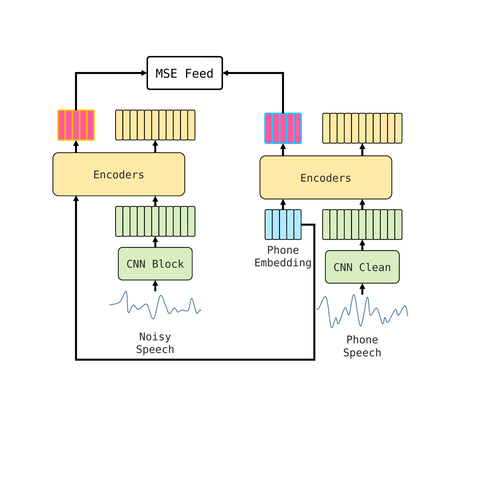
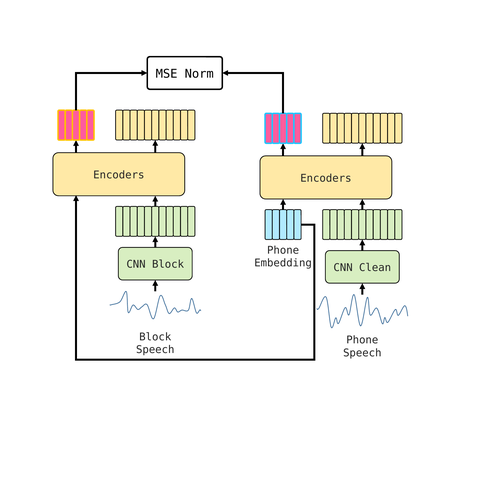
Feed: Feed -> Norm (199, 74)
Noisy: Noisy -> Block (155, 337)
